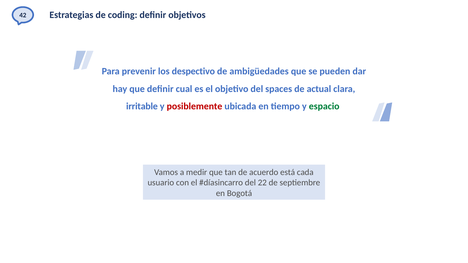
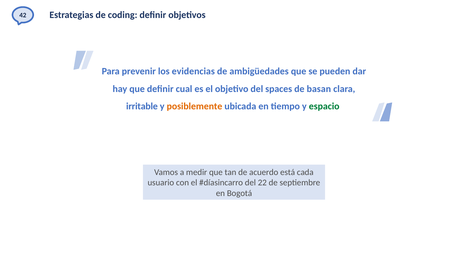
despectivo: despectivo -> evidencias (193, 71)
actual: actual -> basan (319, 89)
posiblemente colour: red -> orange (194, 106)
